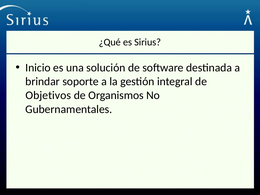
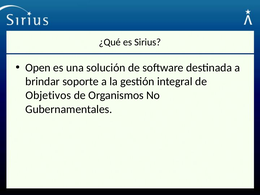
Inicio: Inicio -> Open (38, 68)
